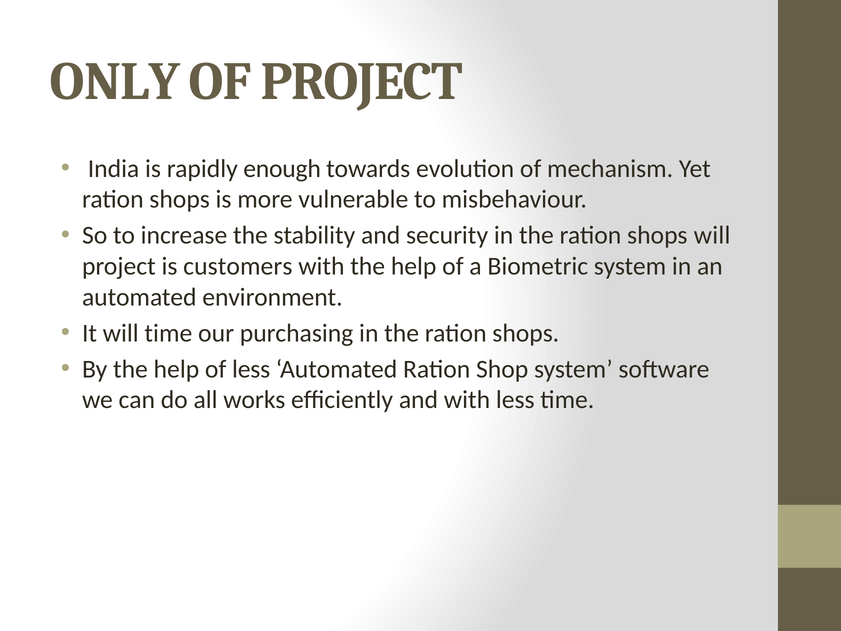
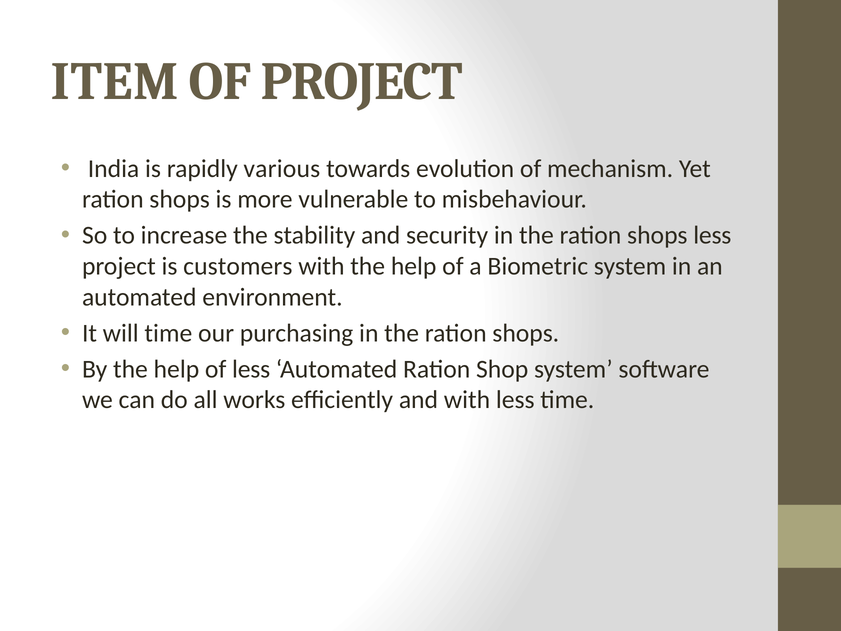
ONLY: ONLY -> ITEM (115, 82)
enough: enough -> various (282, 169)
shops will: will -> less (712, 235)
